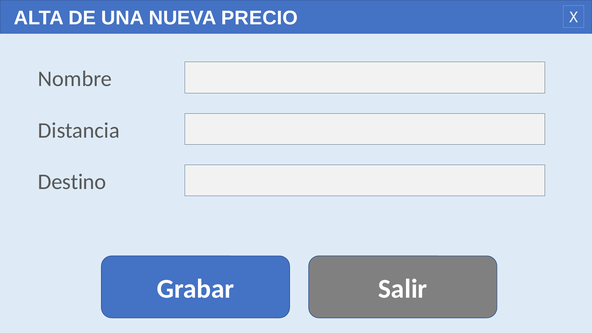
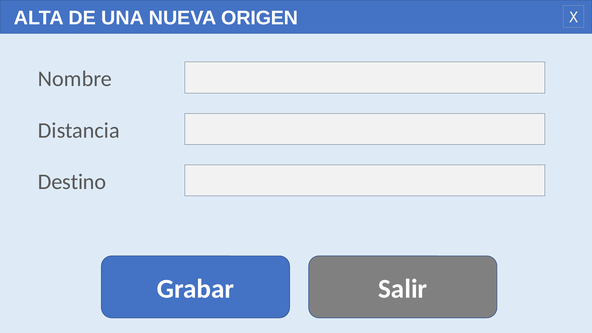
PRECIO: PRECIO -> ORIGEN (260, 18)
